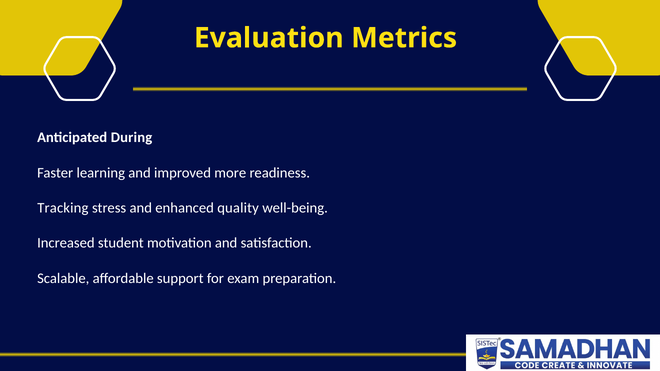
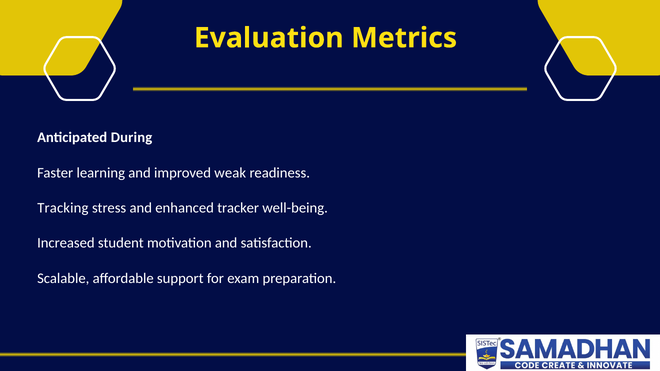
more: more -> weak (230, 173)
quality: quality -> tracker (238, 208)
